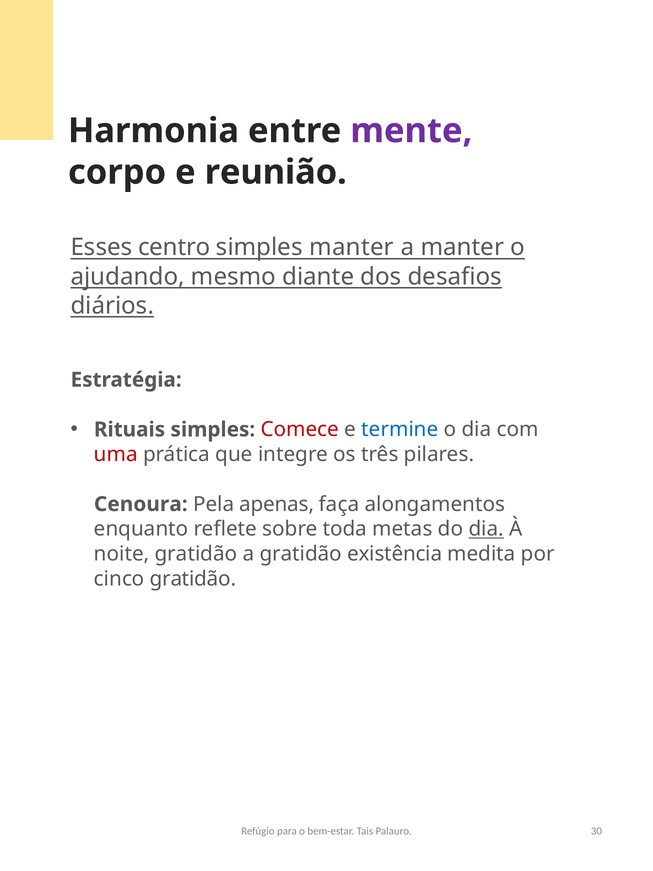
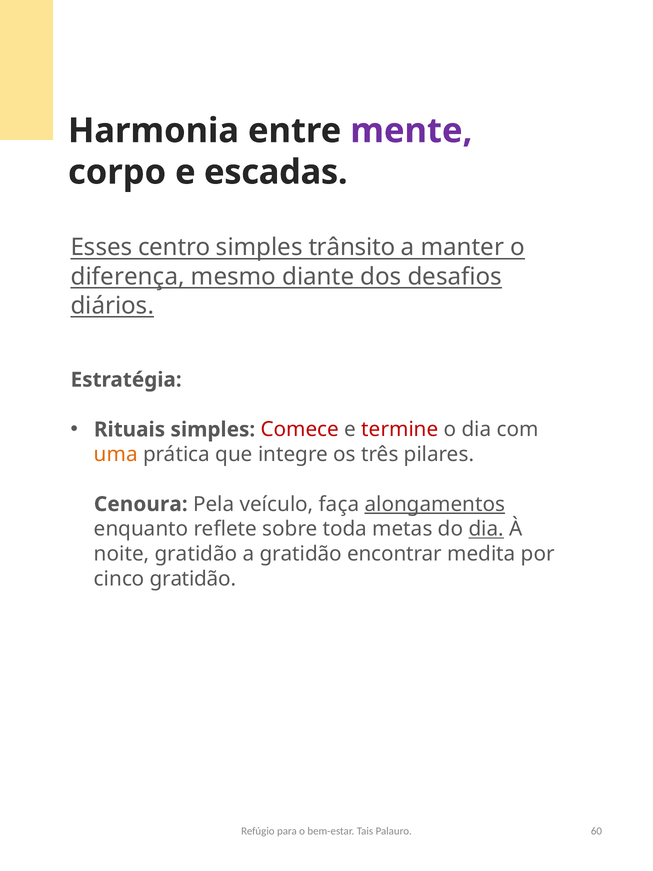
reunião: reunião -> escadas (276, 172)
simples manter: manter -> trânsito (352, 247)
ajudando: ajudando -> diferença (128, 276)
termine colour: blue -> red (400, 429)
uma colour: red -> orange (116, 454)
apenas: apenas -> veículo (277, 504)
alongamentos underline: none -> present (435, 504)
existência: existência -> encontrar (395, 554)
30: 30 -> 60 (596, 831)
